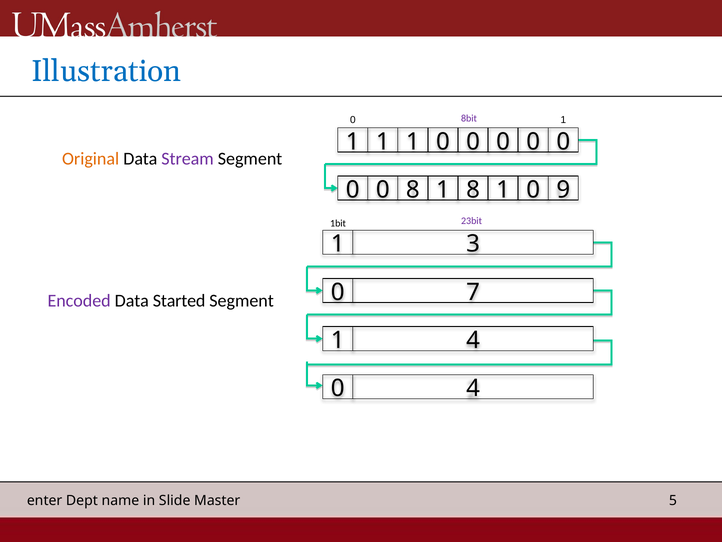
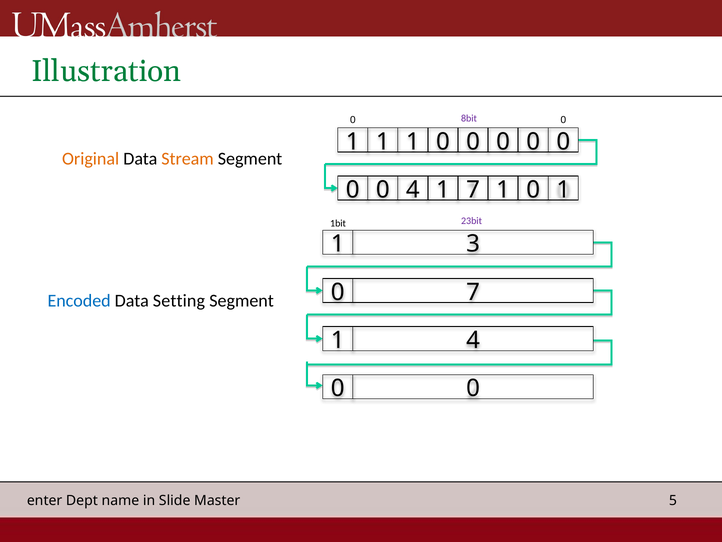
Illustration colour: blue -> green (106, 71)
1: 1 -> 0 (563, 120)
Stream colour: purple -> orange (188, 159)
0 8: 8 -> 4 (413, 190)
1 8: 8 -> 7 (473, 190)
1 0 9: 9 -> 1 (563, 190)
Encoded colour: purple -> blue (79, 301)
Started: Started -> Setting (179, 301)
4: 4 -> 0 (473, 388)
